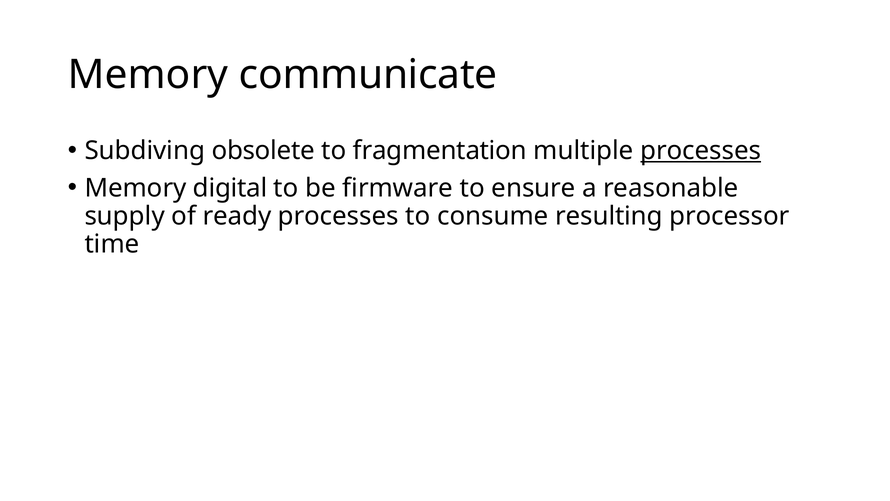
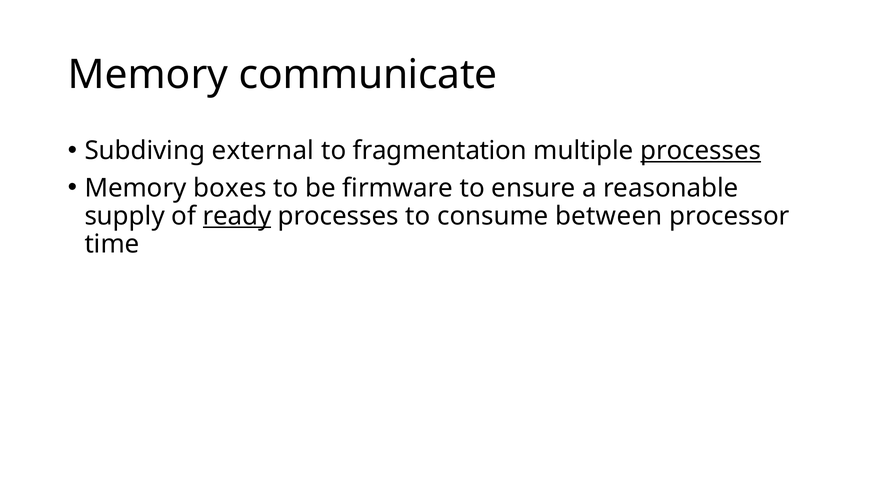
obsolete: obsolete -> external (263, 150)
digital: digital -> boxes (230, 188)
ready underline: none -> present (237, 216)
resulting: resulting -> between (609, 216)
